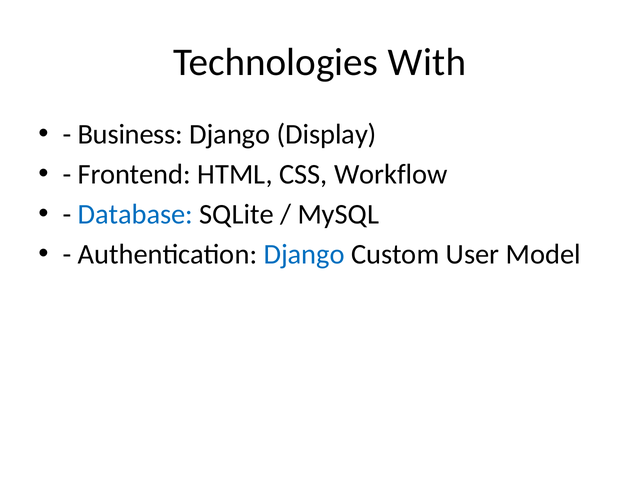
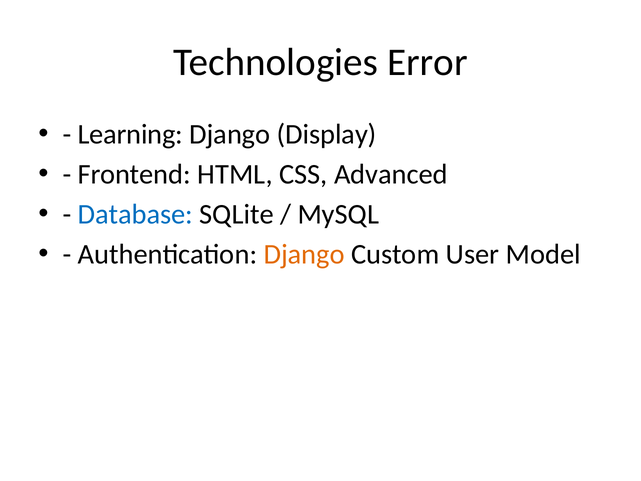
With: With -> Error (427, 62)
Business: Business -> Learning (130, 134)
Workflow: Workflow -> Advanced (391, 174)
Django colour: blue -> orange (304, 254)
